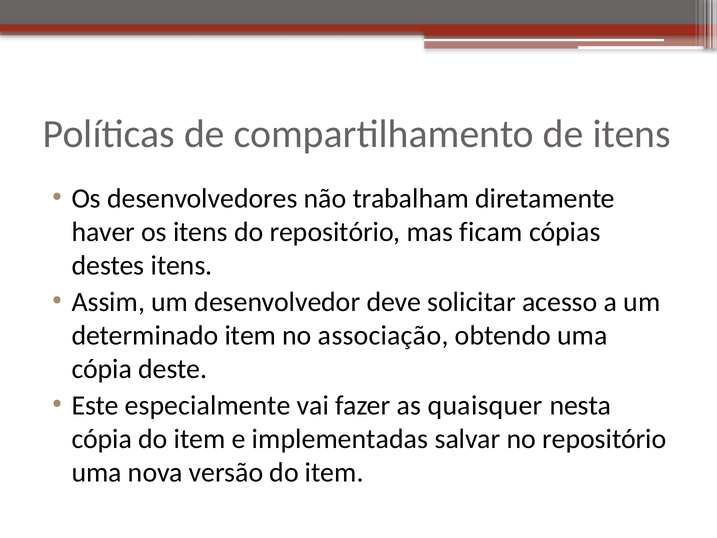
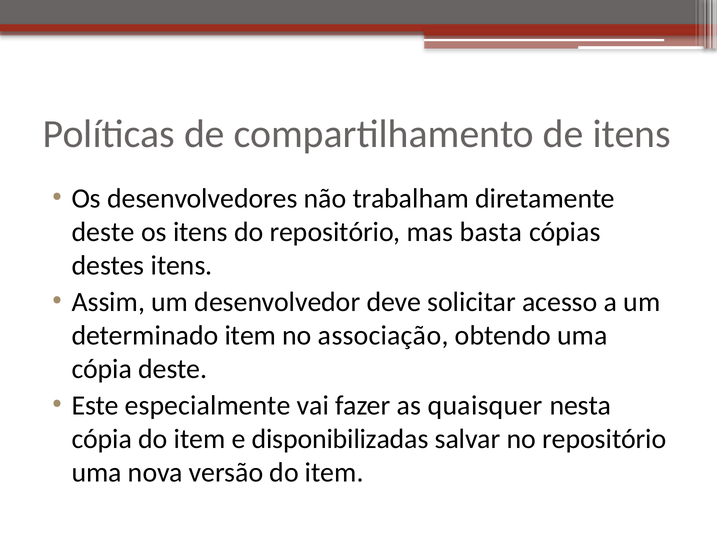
haver: haver -> deste (103, 232)
ficam: ficam -> basta (491, 232)
implementadas: implementadas -> disponibilizadas (340, 439)
